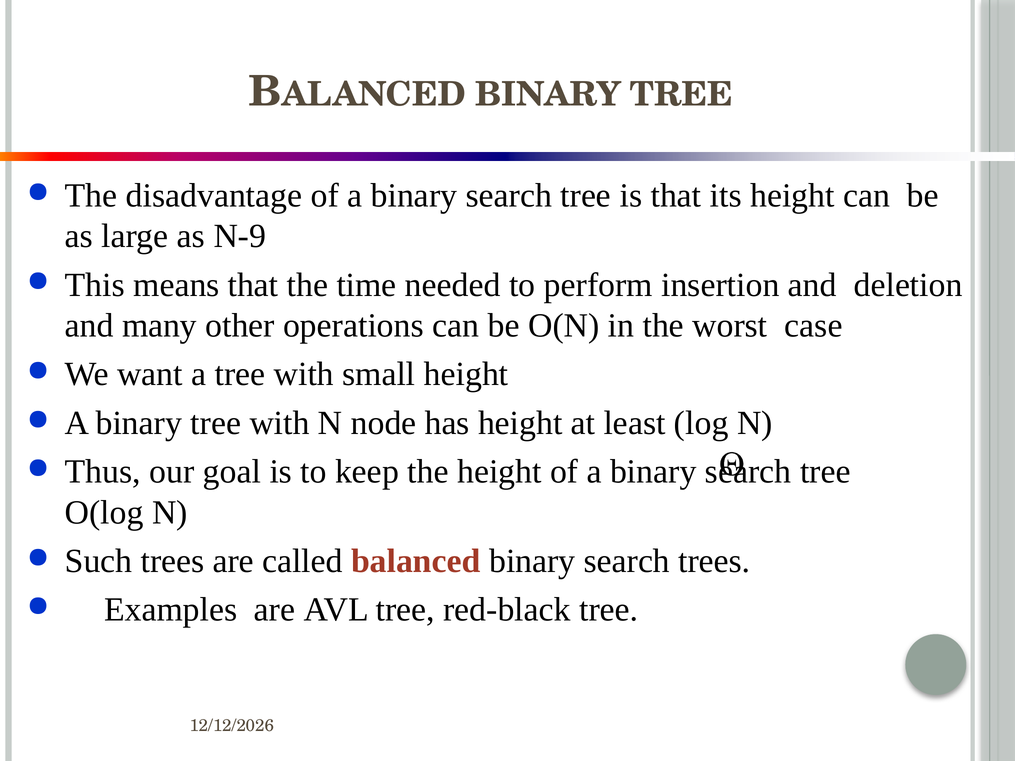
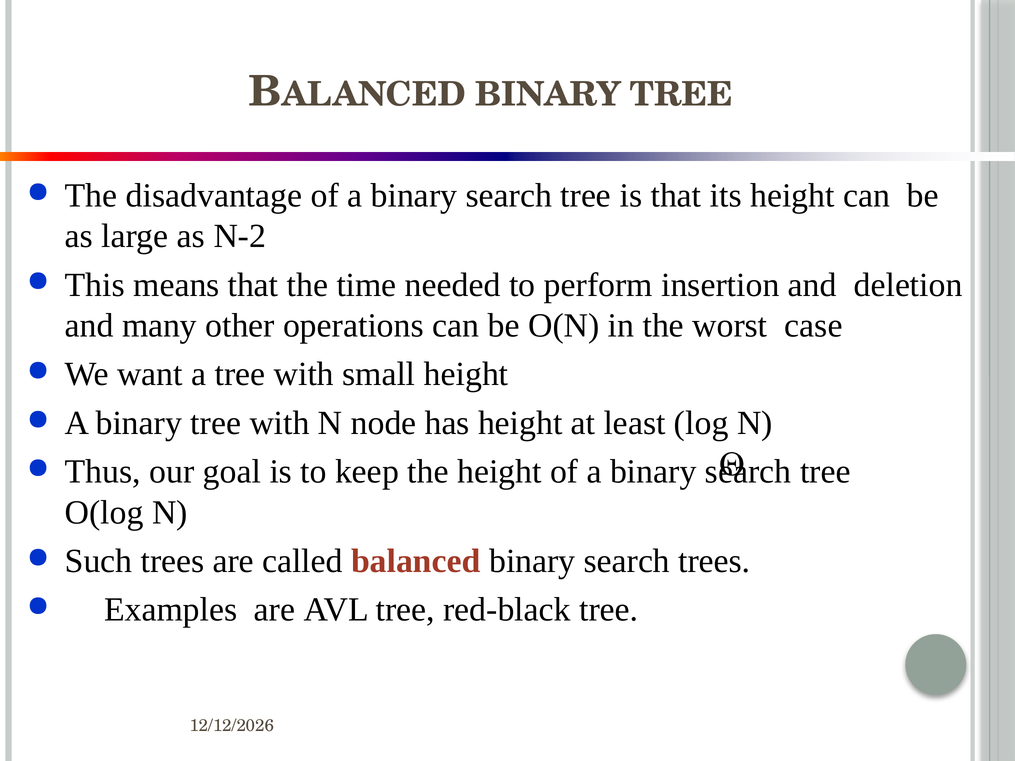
N-9: N-9 -> N-2 (240, 236)
